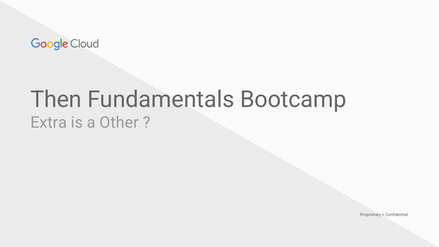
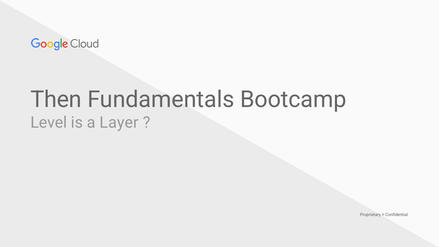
Extra: Extra -> Level (49, 123)
Other: Other -> Layer (119, 123)
